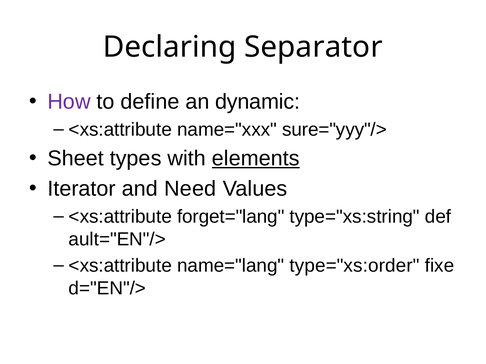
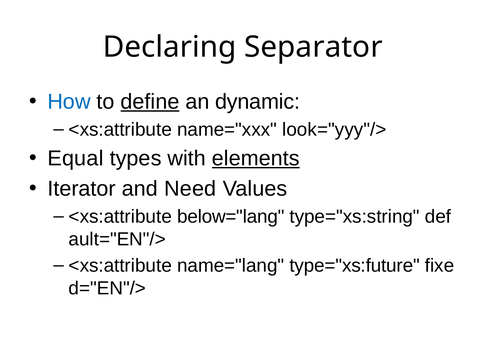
How colour: purple -> blue (69, 102)
define underline: none -> present (150, 102)
sure="yyy"/>: sure="yyy"/> -> look="yyy"/> (334, 130)
Sheet: Sheet -> Equal (75, 159)
forget="lang: forget="lang -> below="lang (231, 217)
type="xs:order: type="xs:order -> type="xs:future (355, 266)
